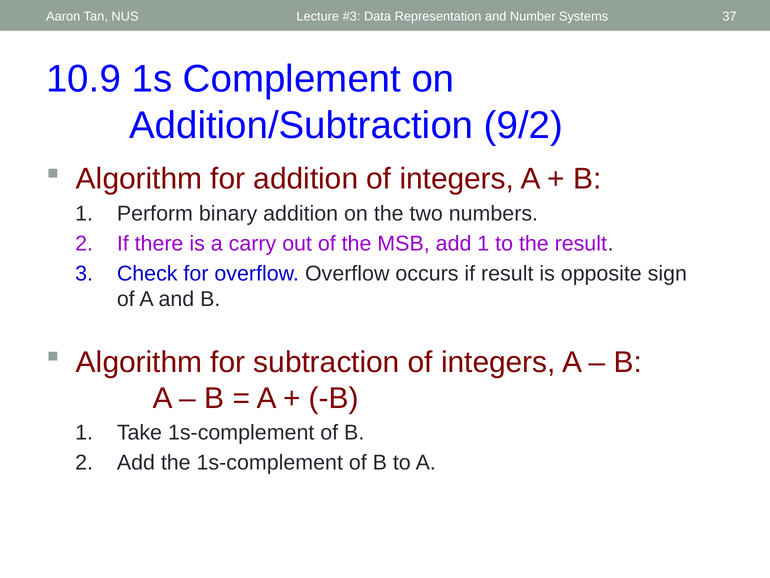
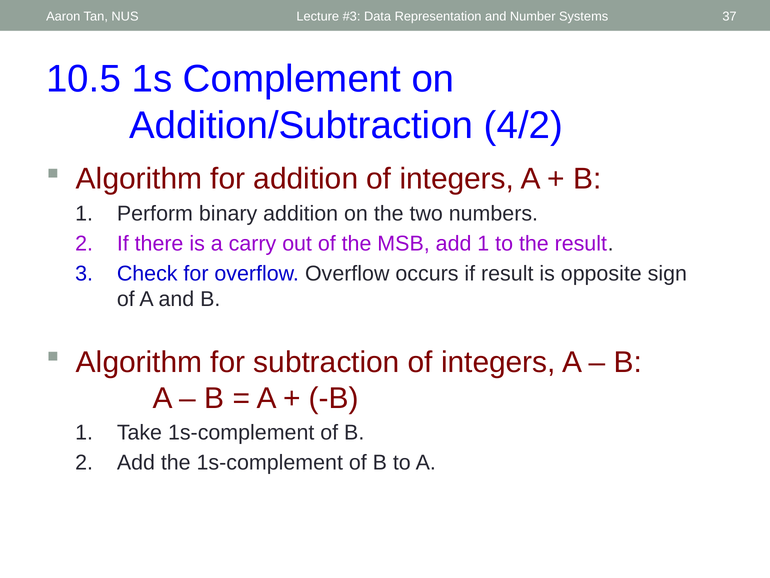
10.9: 10.9 -> 10.5 (83, 79)
9/2: 9/2 -> 4/2 (524, 125)
